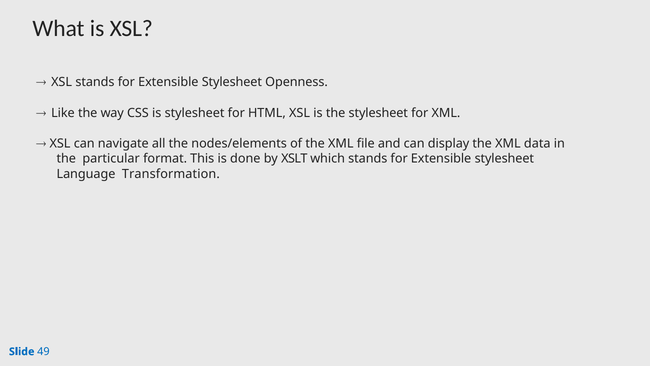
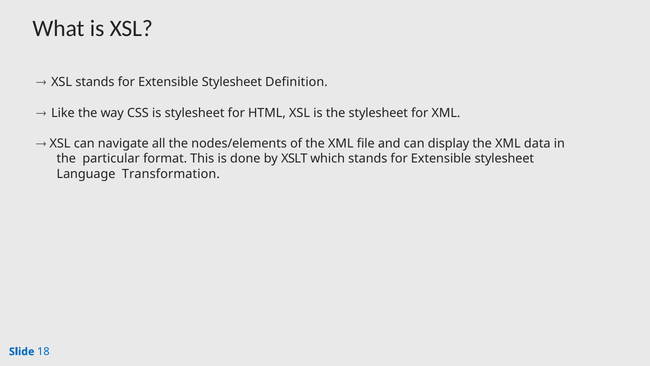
Openness: Openness -> Definition (296, 82)
49: 49 -> 18 (43, 351)
